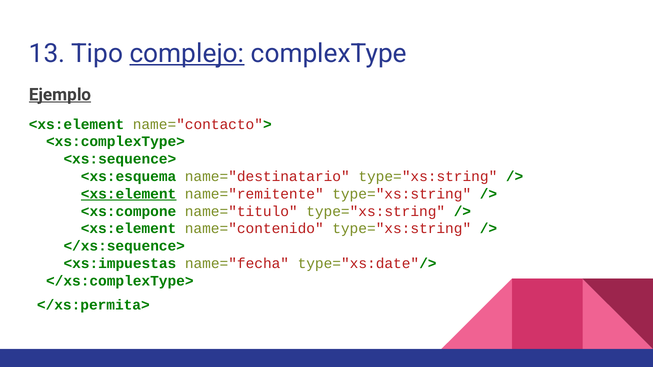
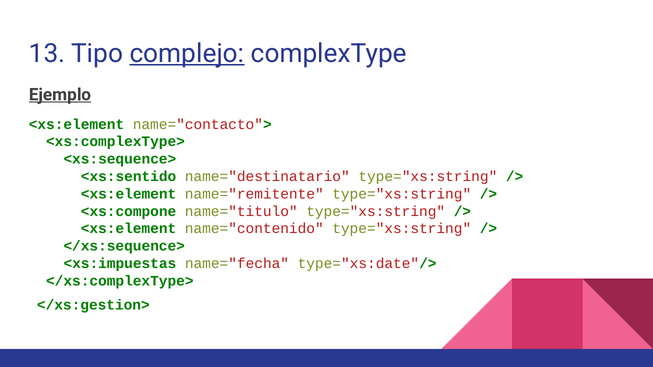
<xs:esquema: <xs:esquema -> <xs:sentido (129, 177)
<xs:element underline: present -> none (129, 194)
</xs:permita>: </xs:permita> -> </xs:gestion> (93, 305)
